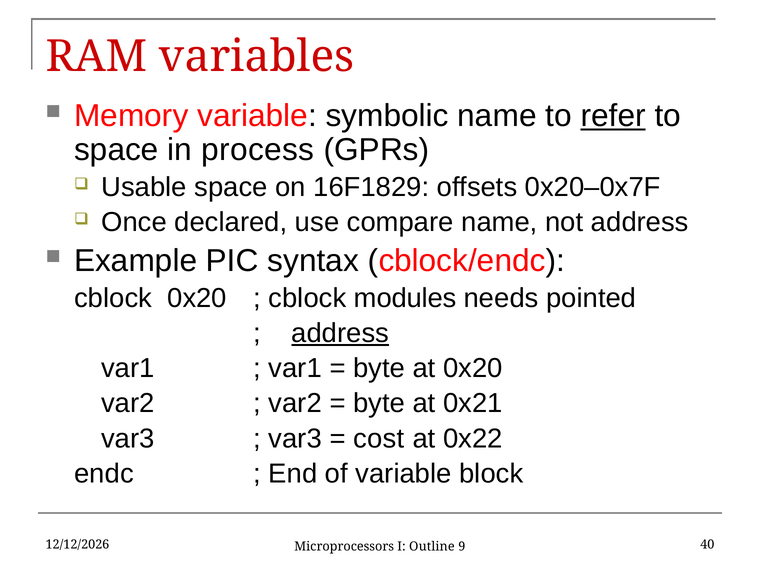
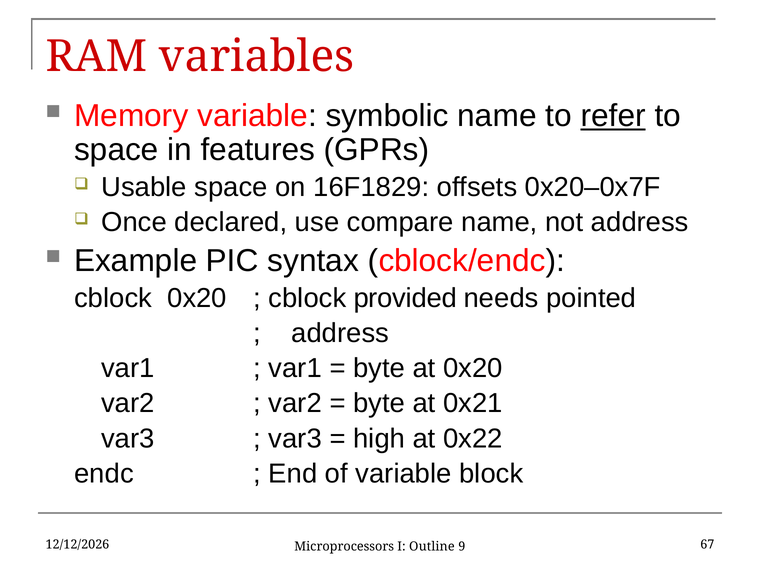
process: process -> features (258, 150)
modules: modules -> provided (405, 298)
address underline: present -> none (340, 333)
cost: cost -> high (379, 438)
40: 40 -> 67 (707, 544)
